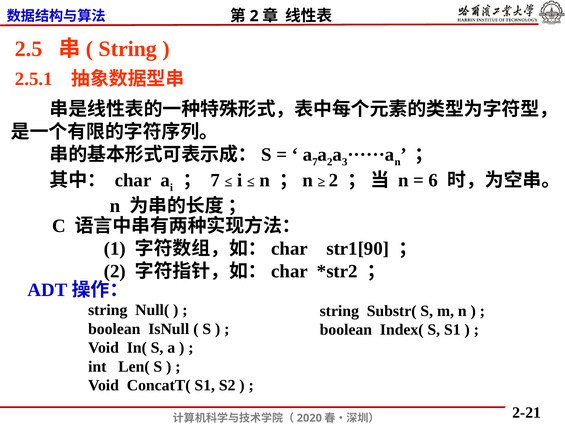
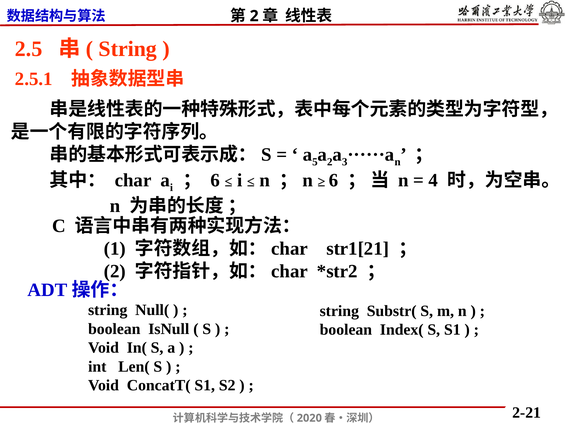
a 7: 7 -> 5 (315, 162)
7: 7 -> 6 (215, 180)
2: 2 -> 6 (333, 180)
6: 6 -> 4 (433, 180)
str1[90: str1[90 -> str1[21 (358, 248)
